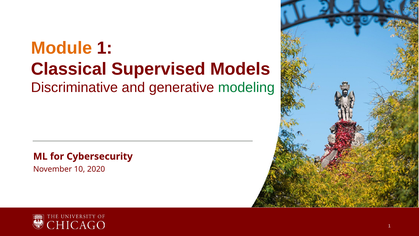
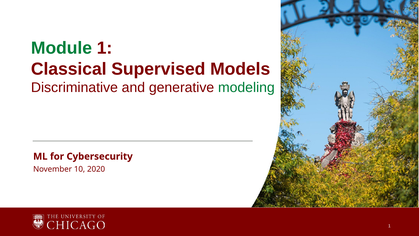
Module colour: orange -> green (61, 48)
